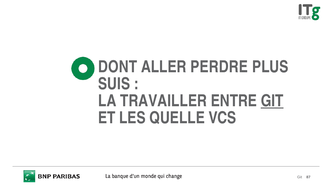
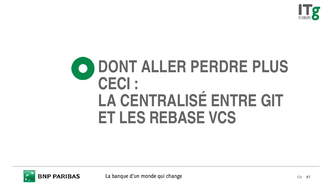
SUIS: SUIS -> CECI (114, 84)
TRAVAILLER: TRAVAILLER -> CENTRALISÉ (164, 101)
GIT underline: present -> none (272, 101)
QUELLE: QUELLE -> REBASE (177, 118)
